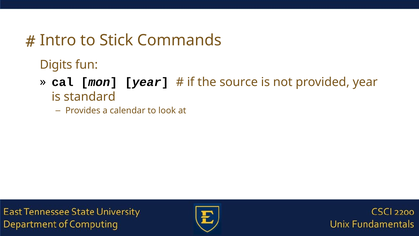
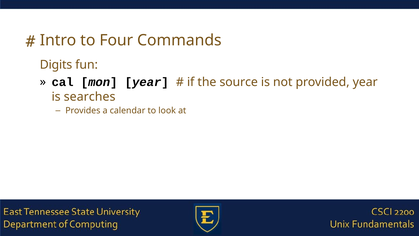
Stick: Stick -> Four (116, 40)
standard: standard -> searches (90, 97)
